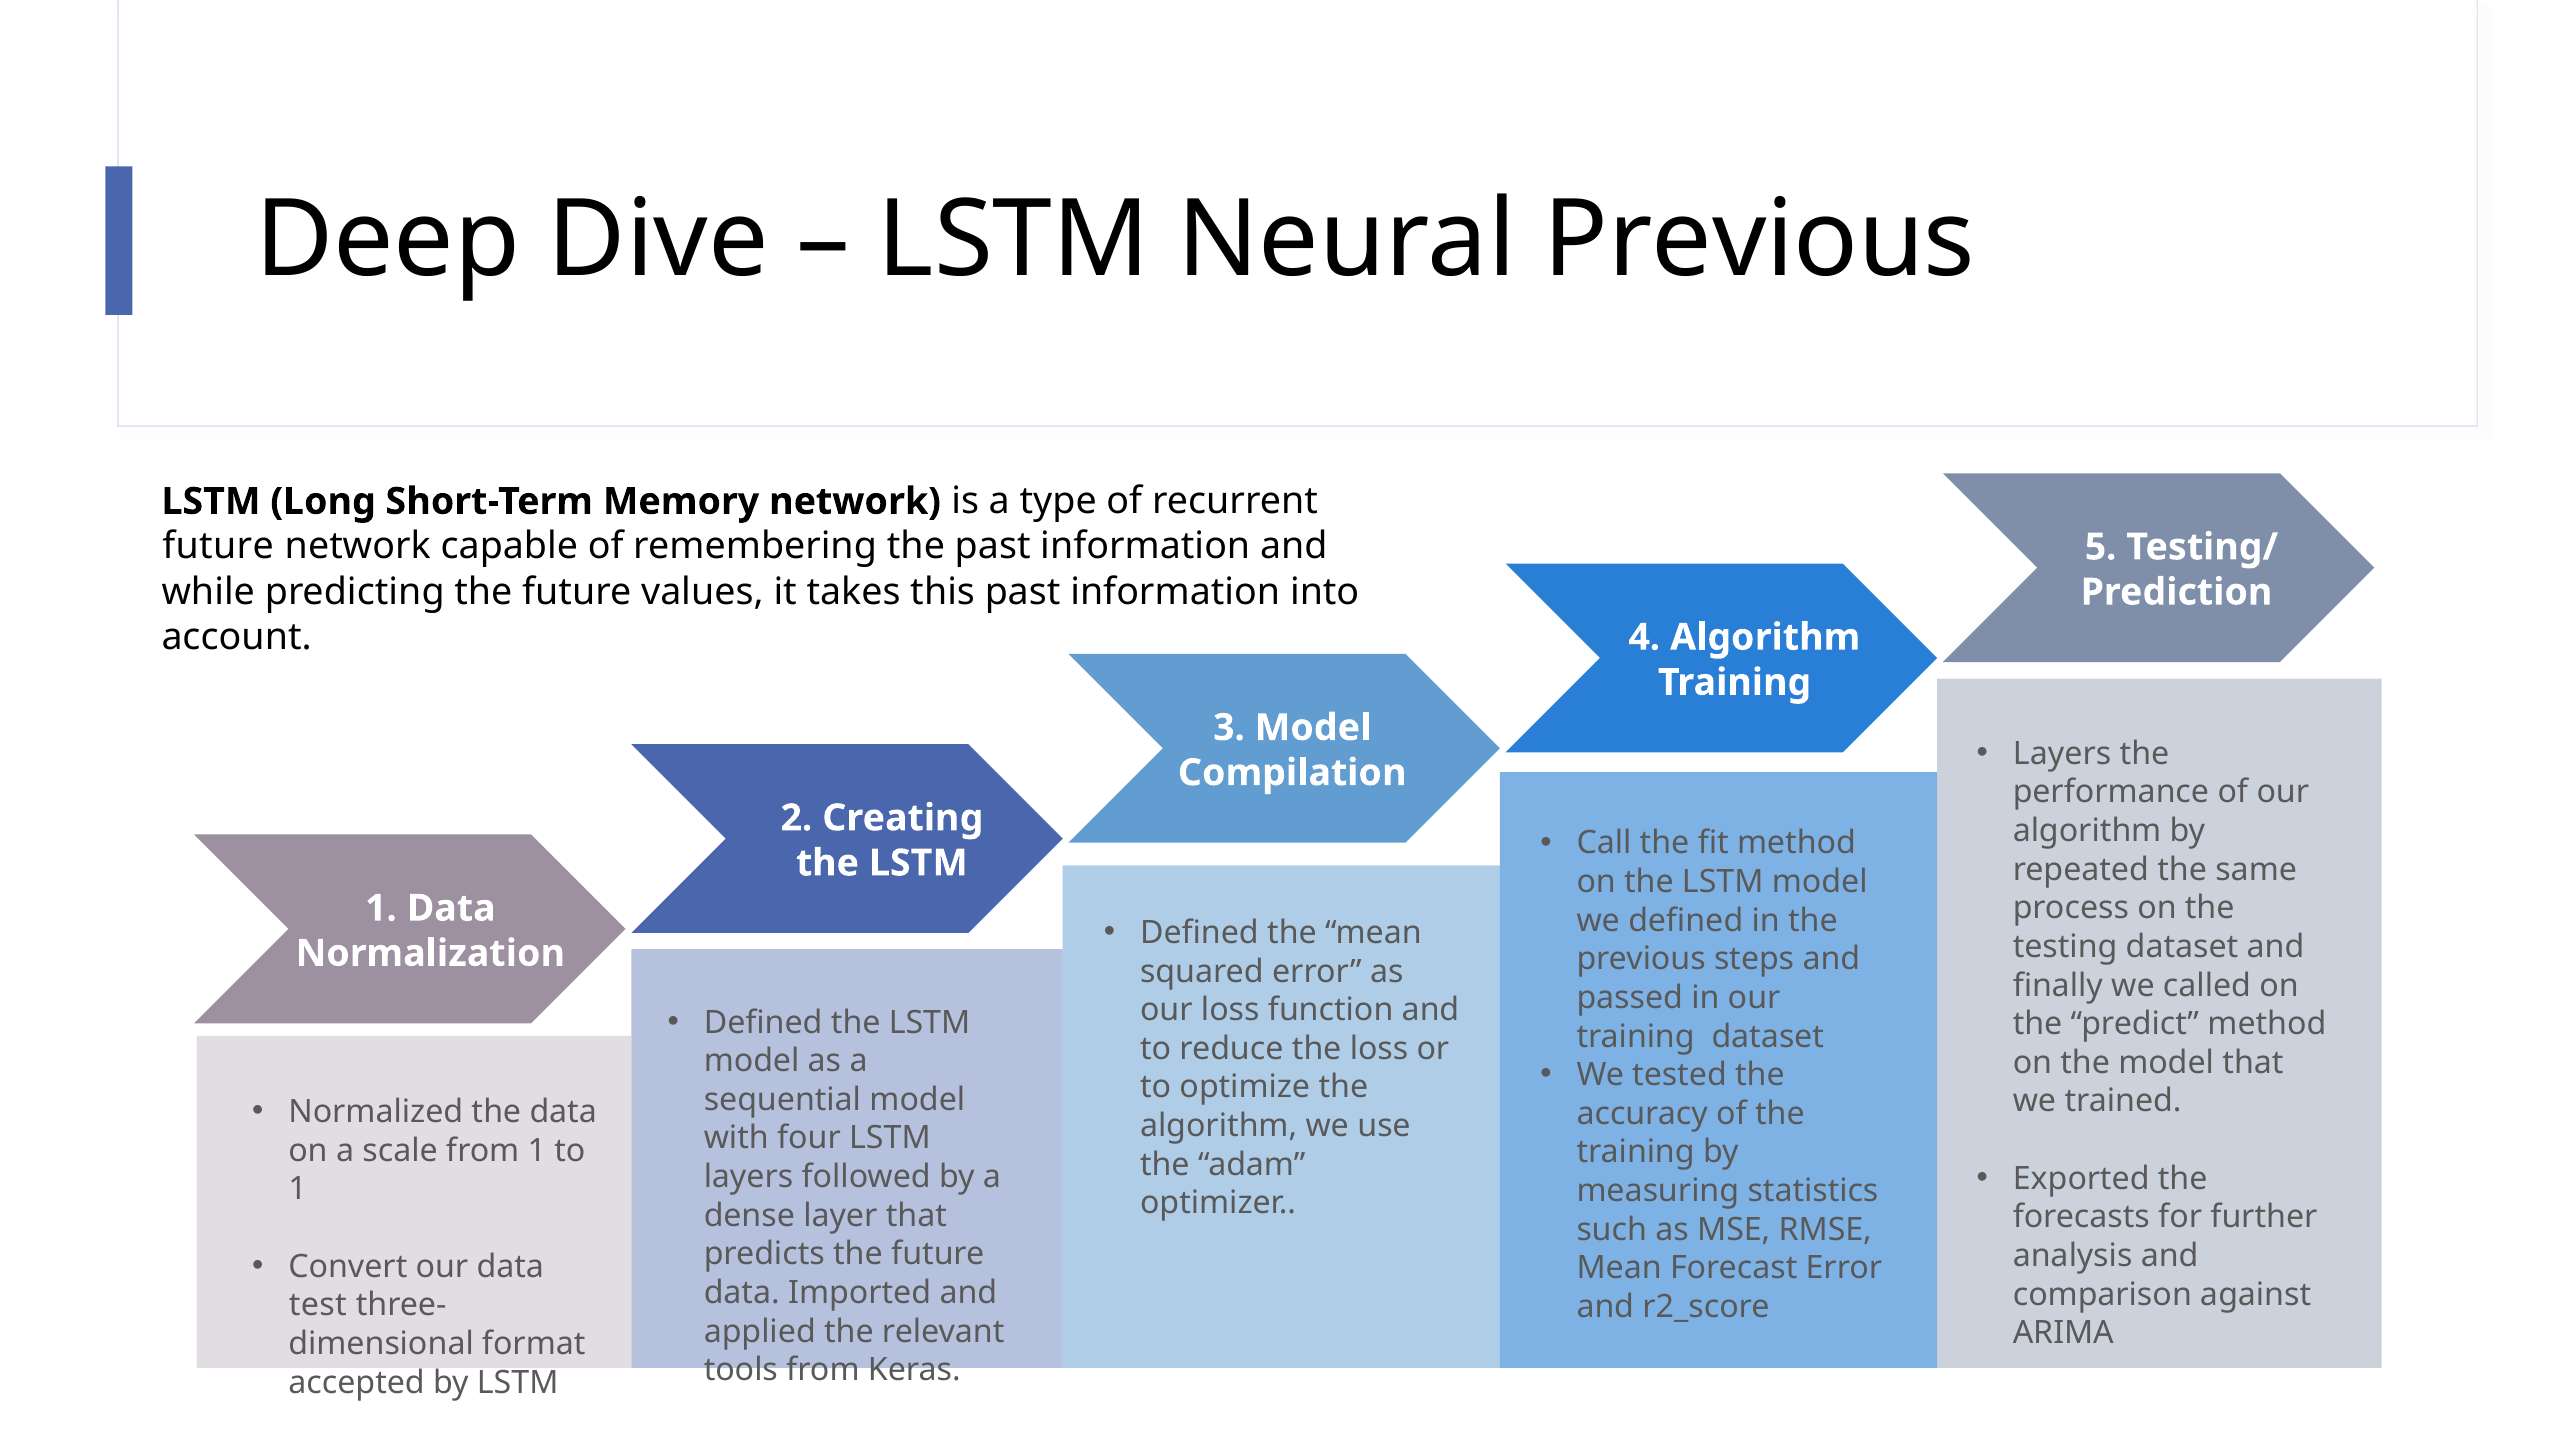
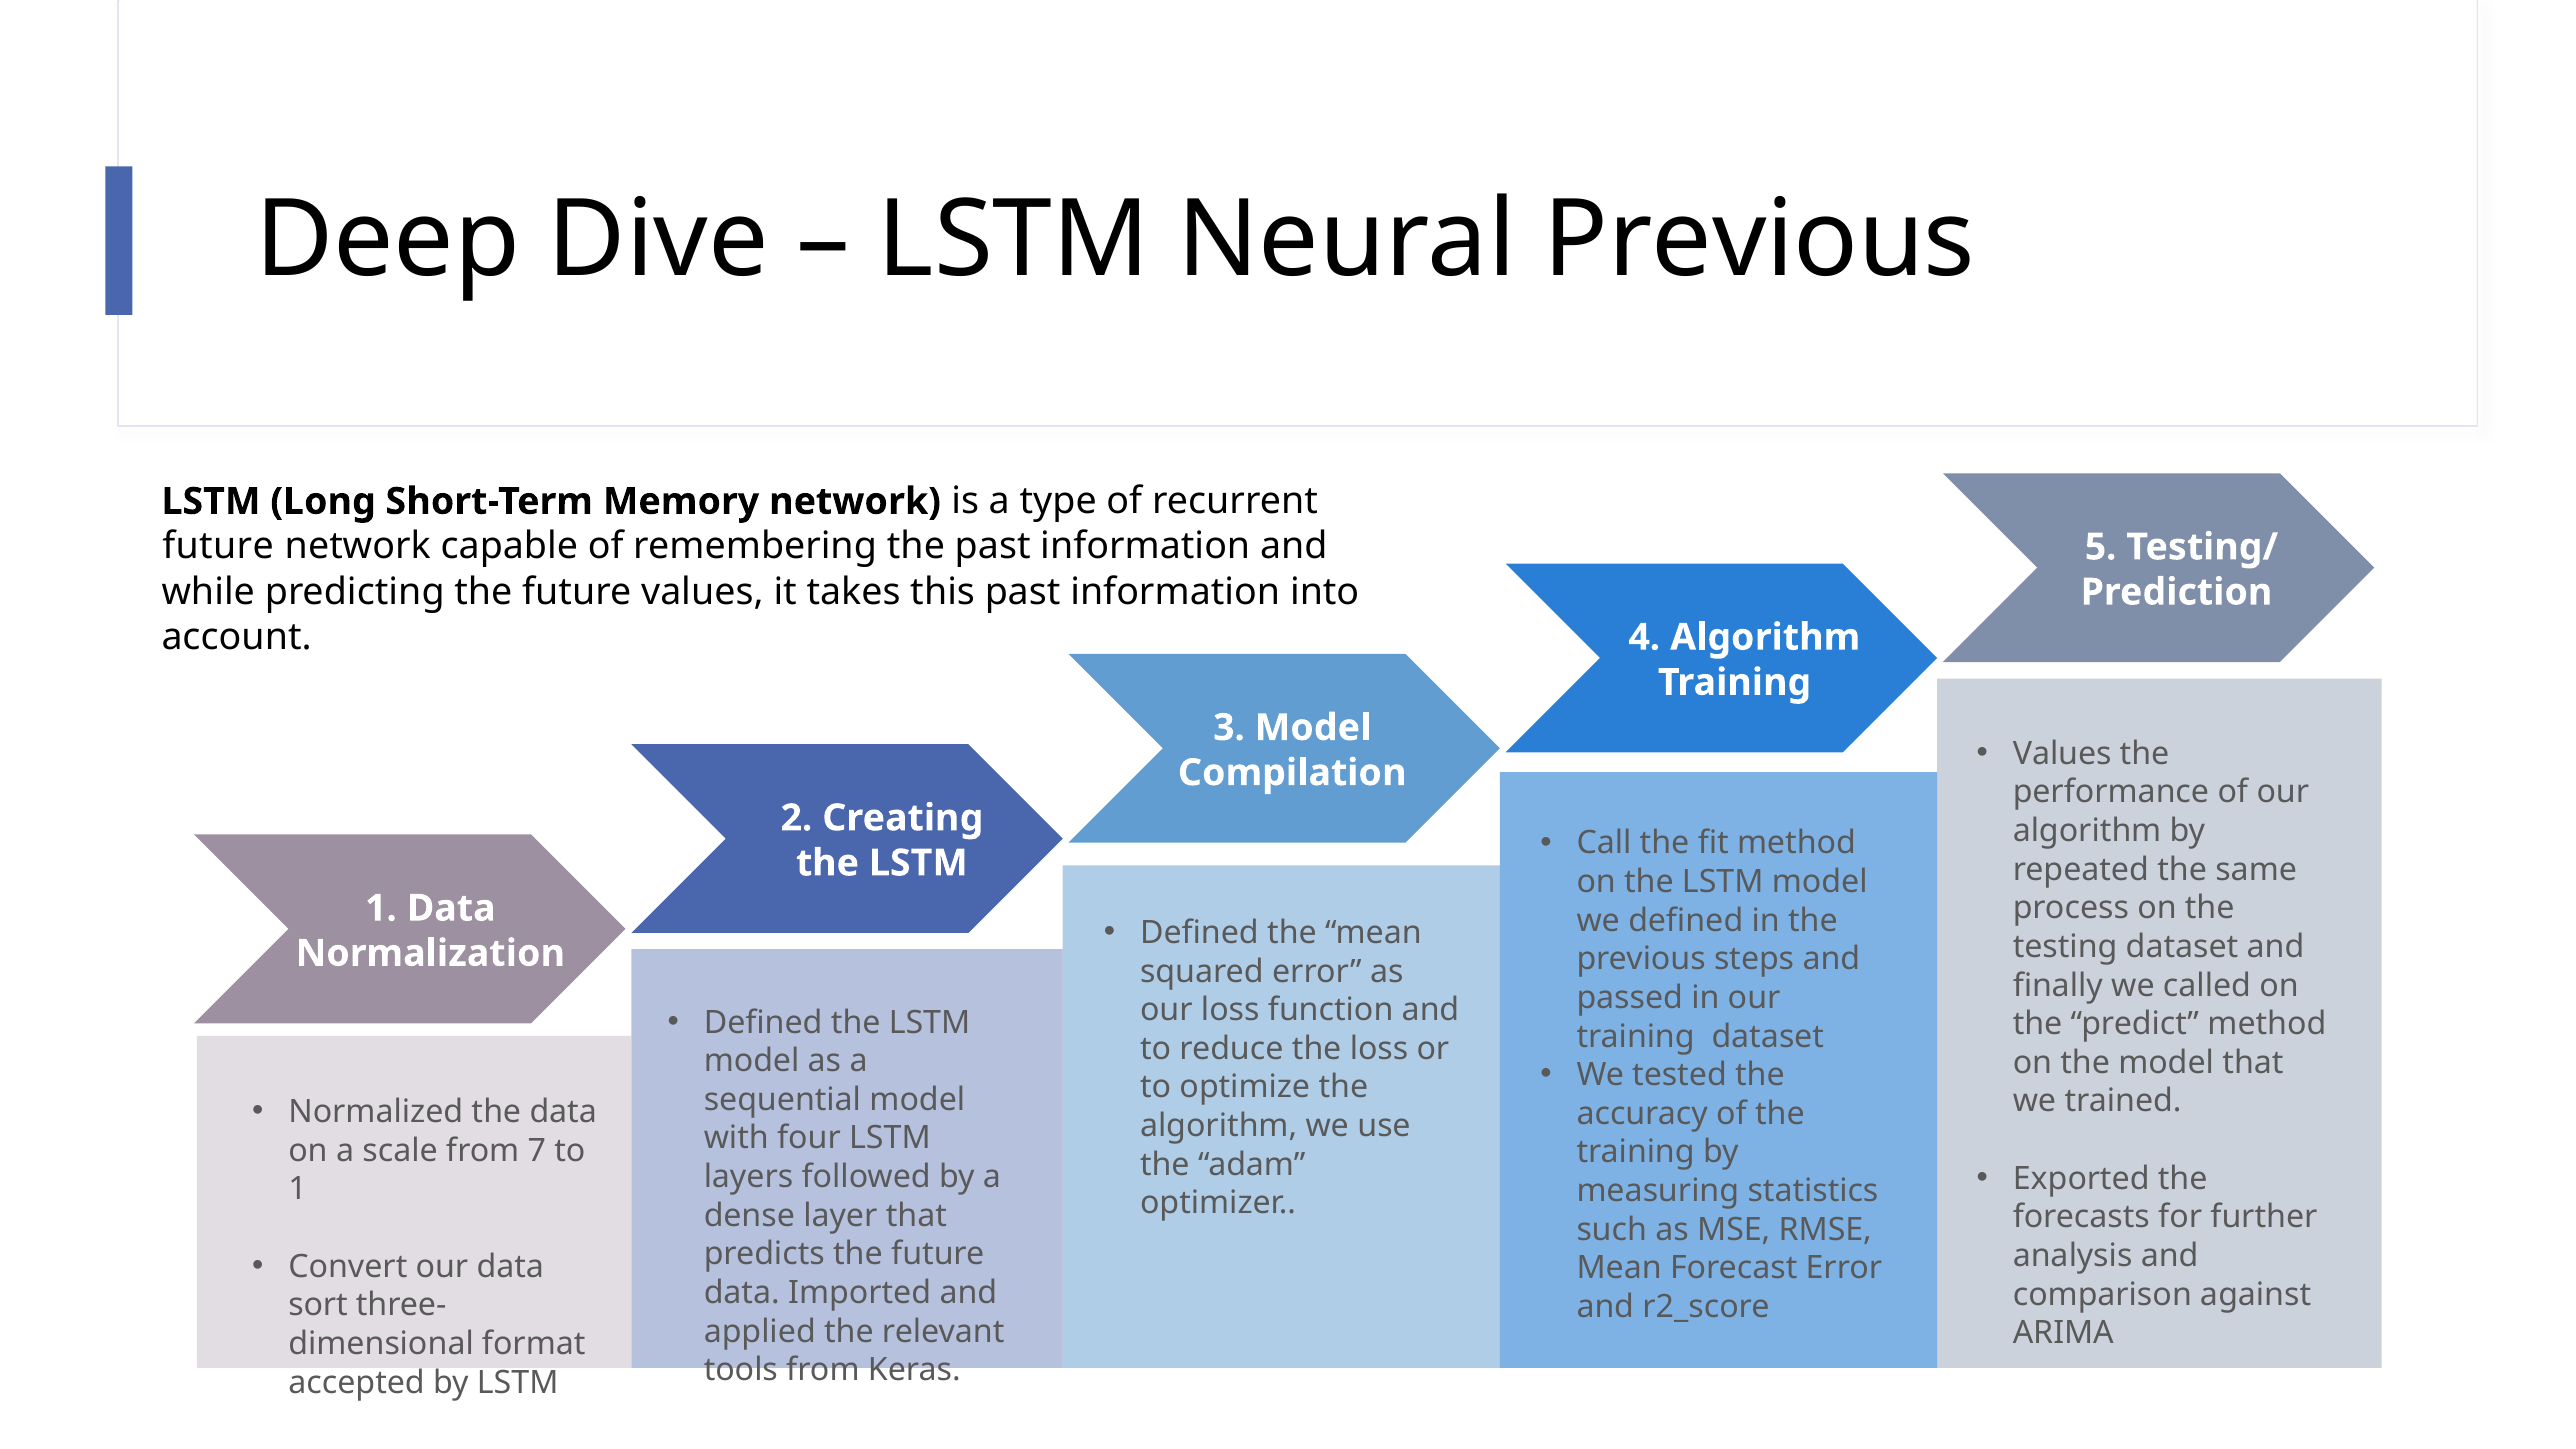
Layers: Layers -> Values (2062, 754)
from 1: 1 -> 7 (537, 1151)
test: test -> sort (318, 1305)
